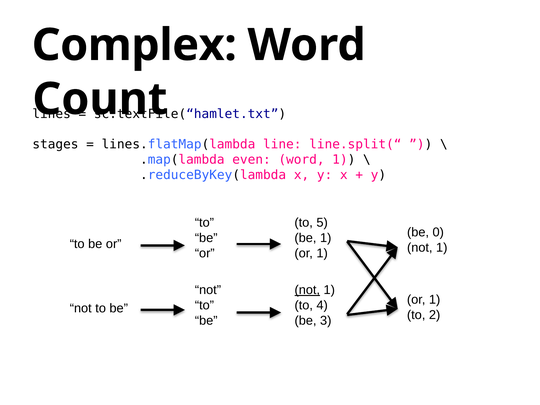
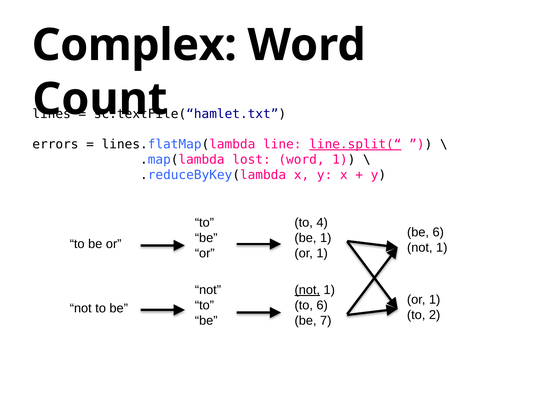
stages: stages -> errors (55, 144)
line.split(“ underline: none -> present (355, 144)
even: even -> lost (252, 160)
5: 5 -> 4 (322, 223)
be 0: 0 -> 6 (438, 232)
to 4: 4 -> 6 (322, 305)
3: 3 -> 7 (326, 321)
